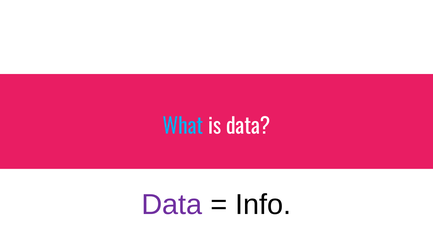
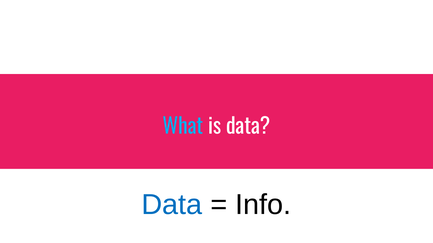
Data colour: purple -> blue (172, 205)
